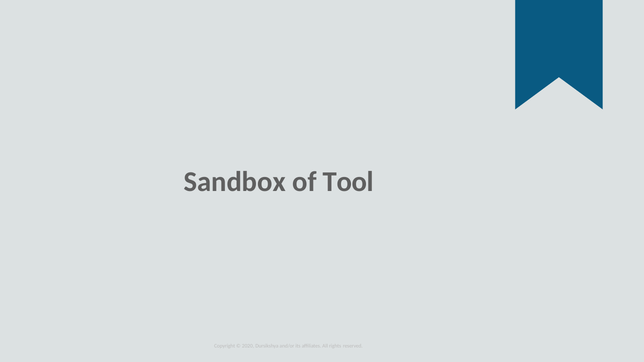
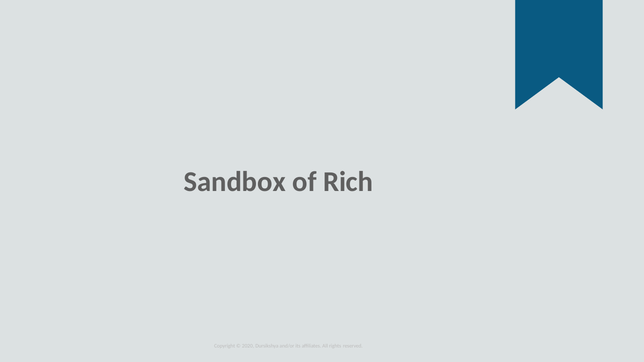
Tool: Tool -> Rich (348, 182)
